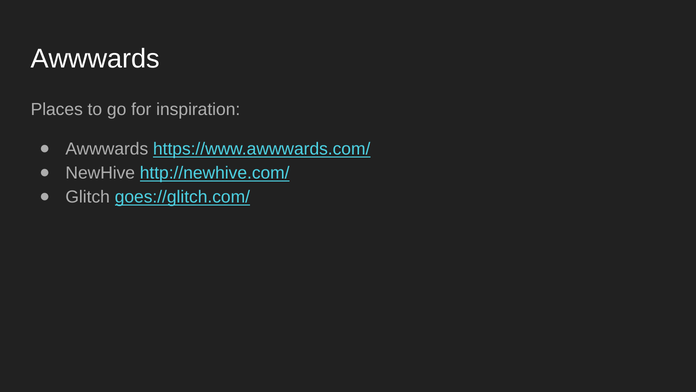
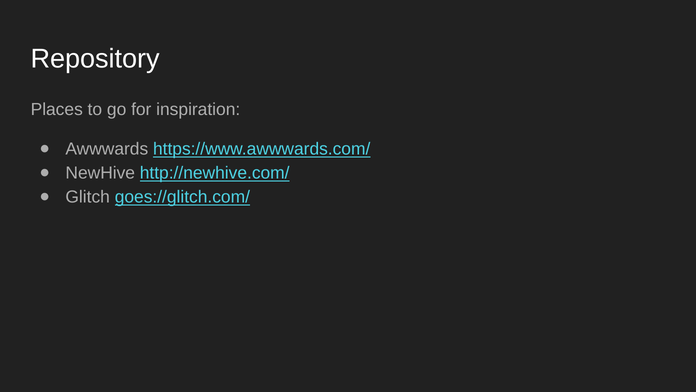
Awwwards: Awwwards -> Repository (95, 59)
